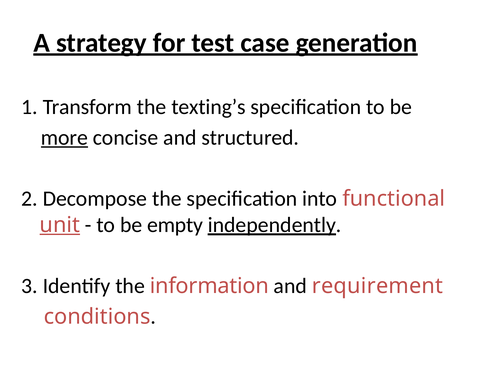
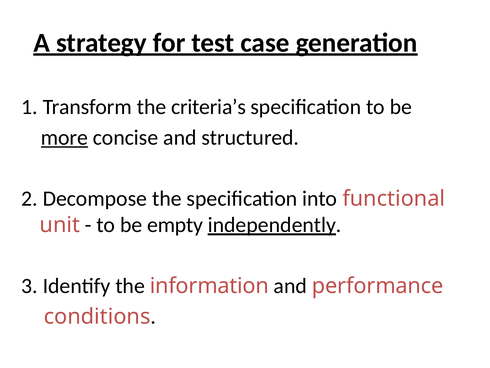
texting’s: texting’s -> criteria’s (209, 107)
unit underline: present -> none (60, 225)
requirement: requirement -> performance (378, 286)
